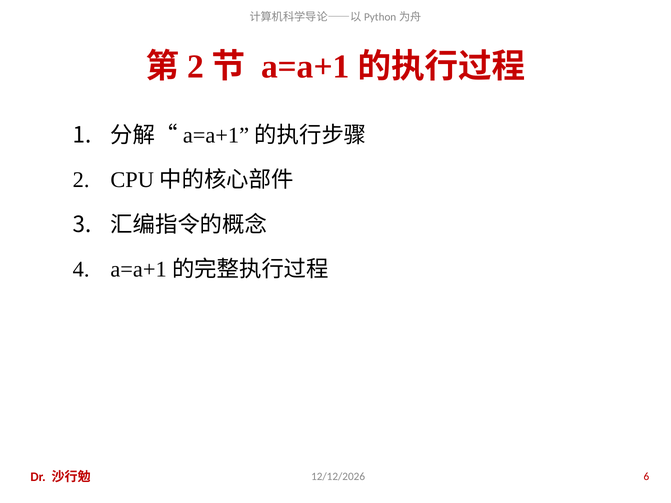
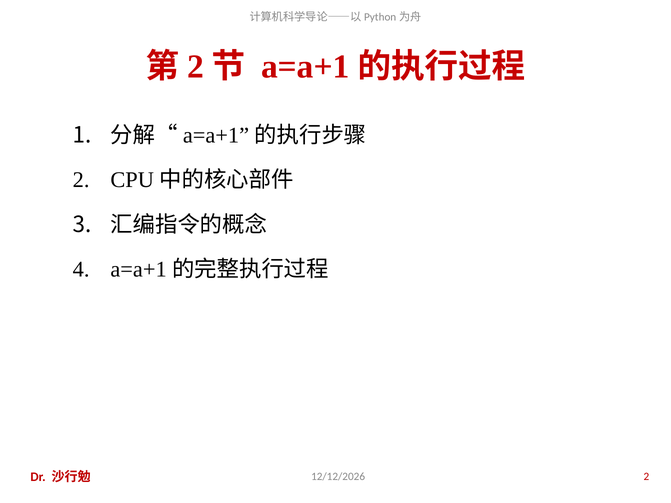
6: 6 -> 2 (646, 477)
